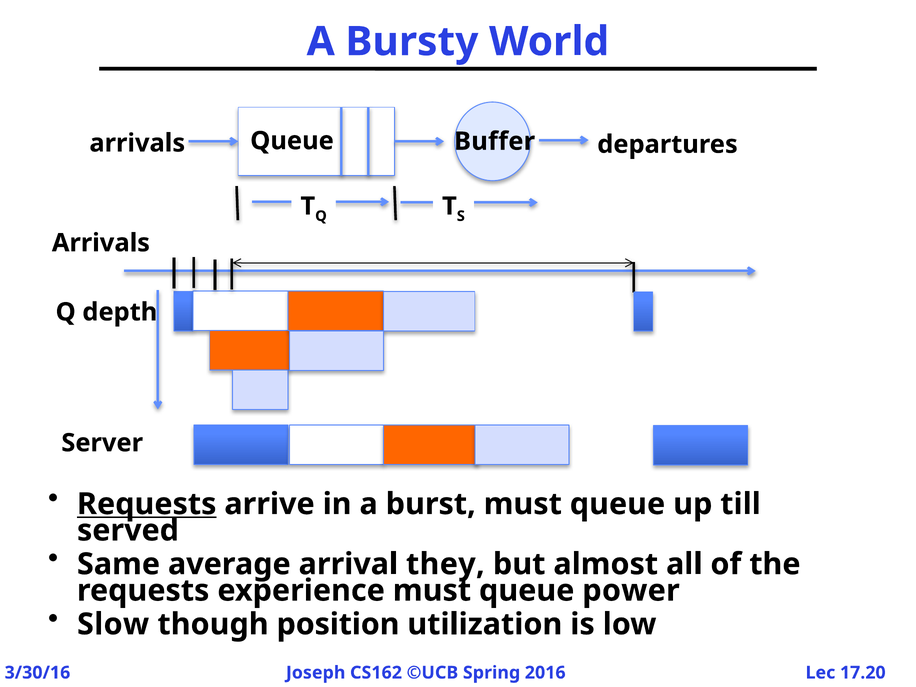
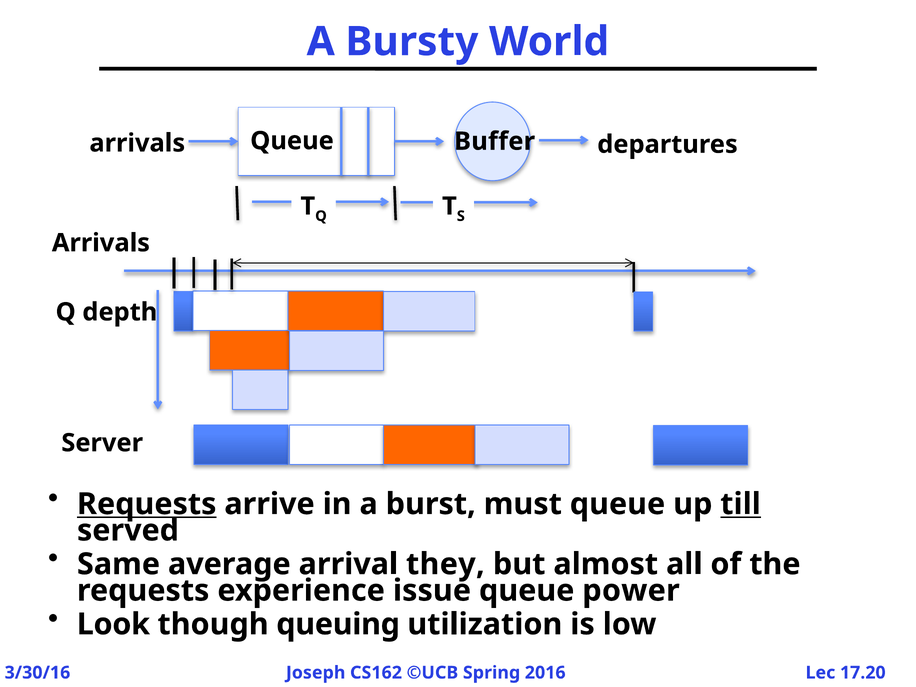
till underline: none -> present (741, 504)
experience must: must -> issue (432, 591)
Slow: Slow -> Look (113, 624)
position: position -> queuing (338, 624)
